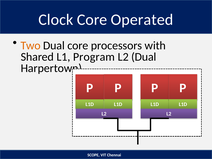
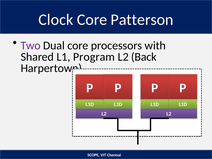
Operated: Operated -> Patterson (142, 20)
Two colour: orange -> purple (31, 46)
L2 Dual: Dual -> Back (144, 57)
